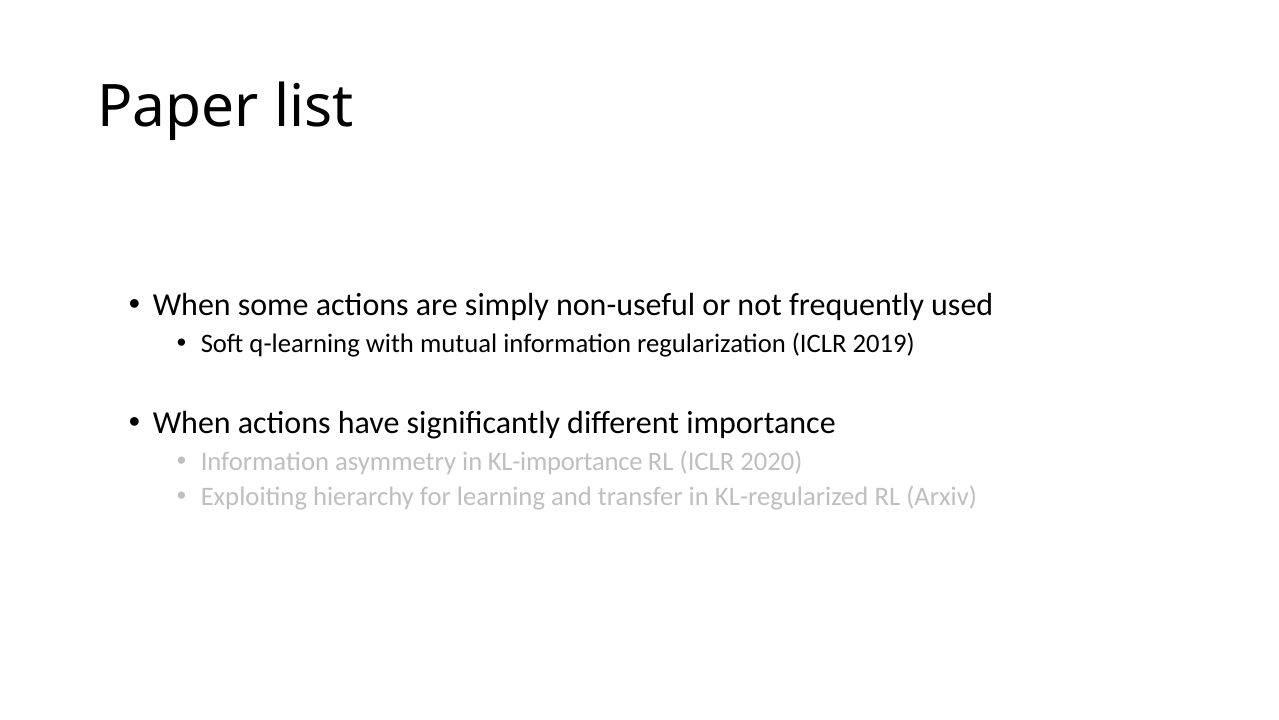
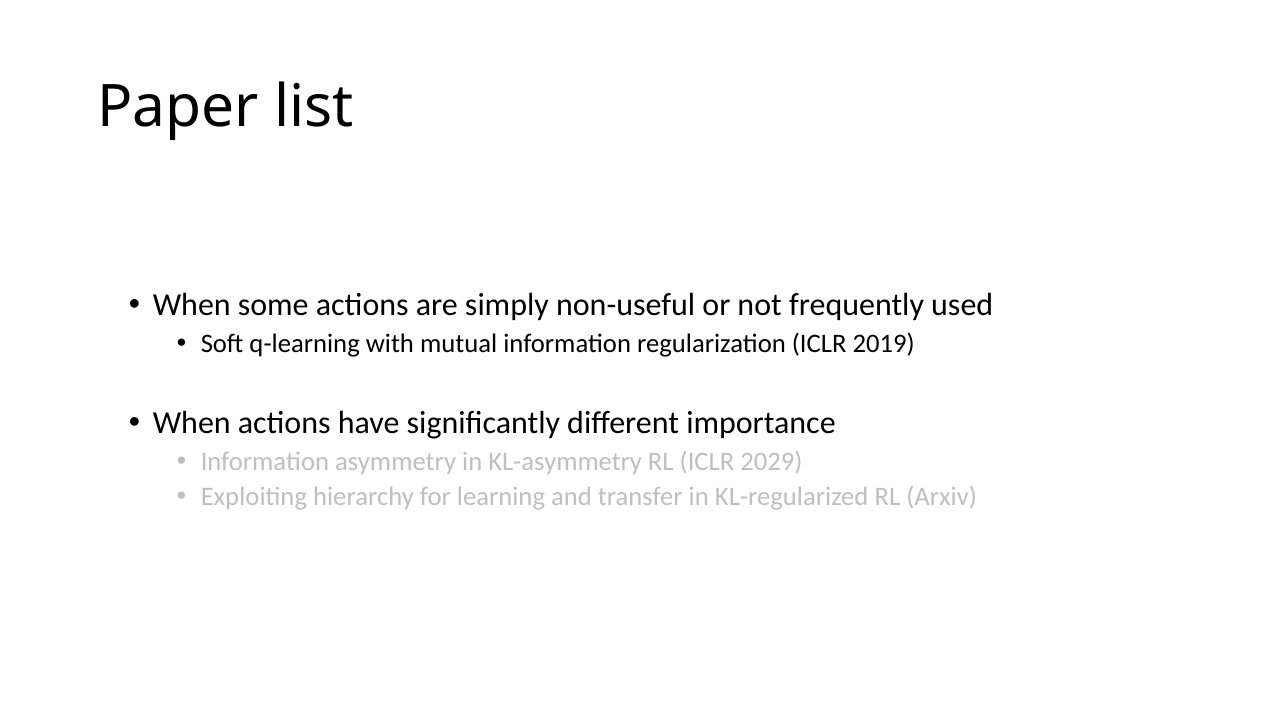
KL-importance: KL-importance -> KL-asymmetry (565, 461)
2020: 2020 -> 2029 (771, 461)
